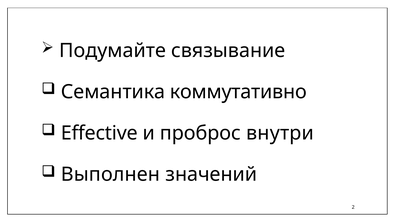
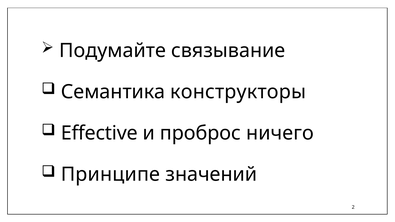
коммутативно: коммутативно -> конструкторы (238, 92)
внутри: внутри -> ничего (280, 133)
Выполнен: Выполнен -> Принципе (110, 175)
